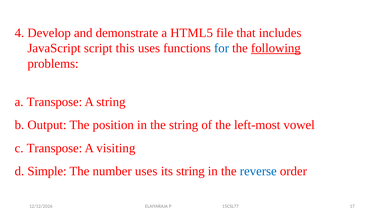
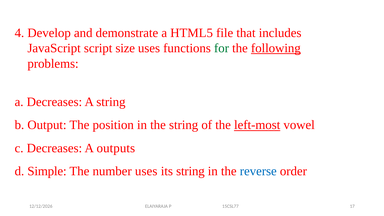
this: this -> size (125, 48)
for colour: blue -> green (222, 48)
a Transpose: Transpose -> Decreases (54, 102)
left-most underline: none -> present (257, 125)
c Transpose: Transpose -> Decreases (54, 148)
visiting: visiting -> outputs (116, 148)
